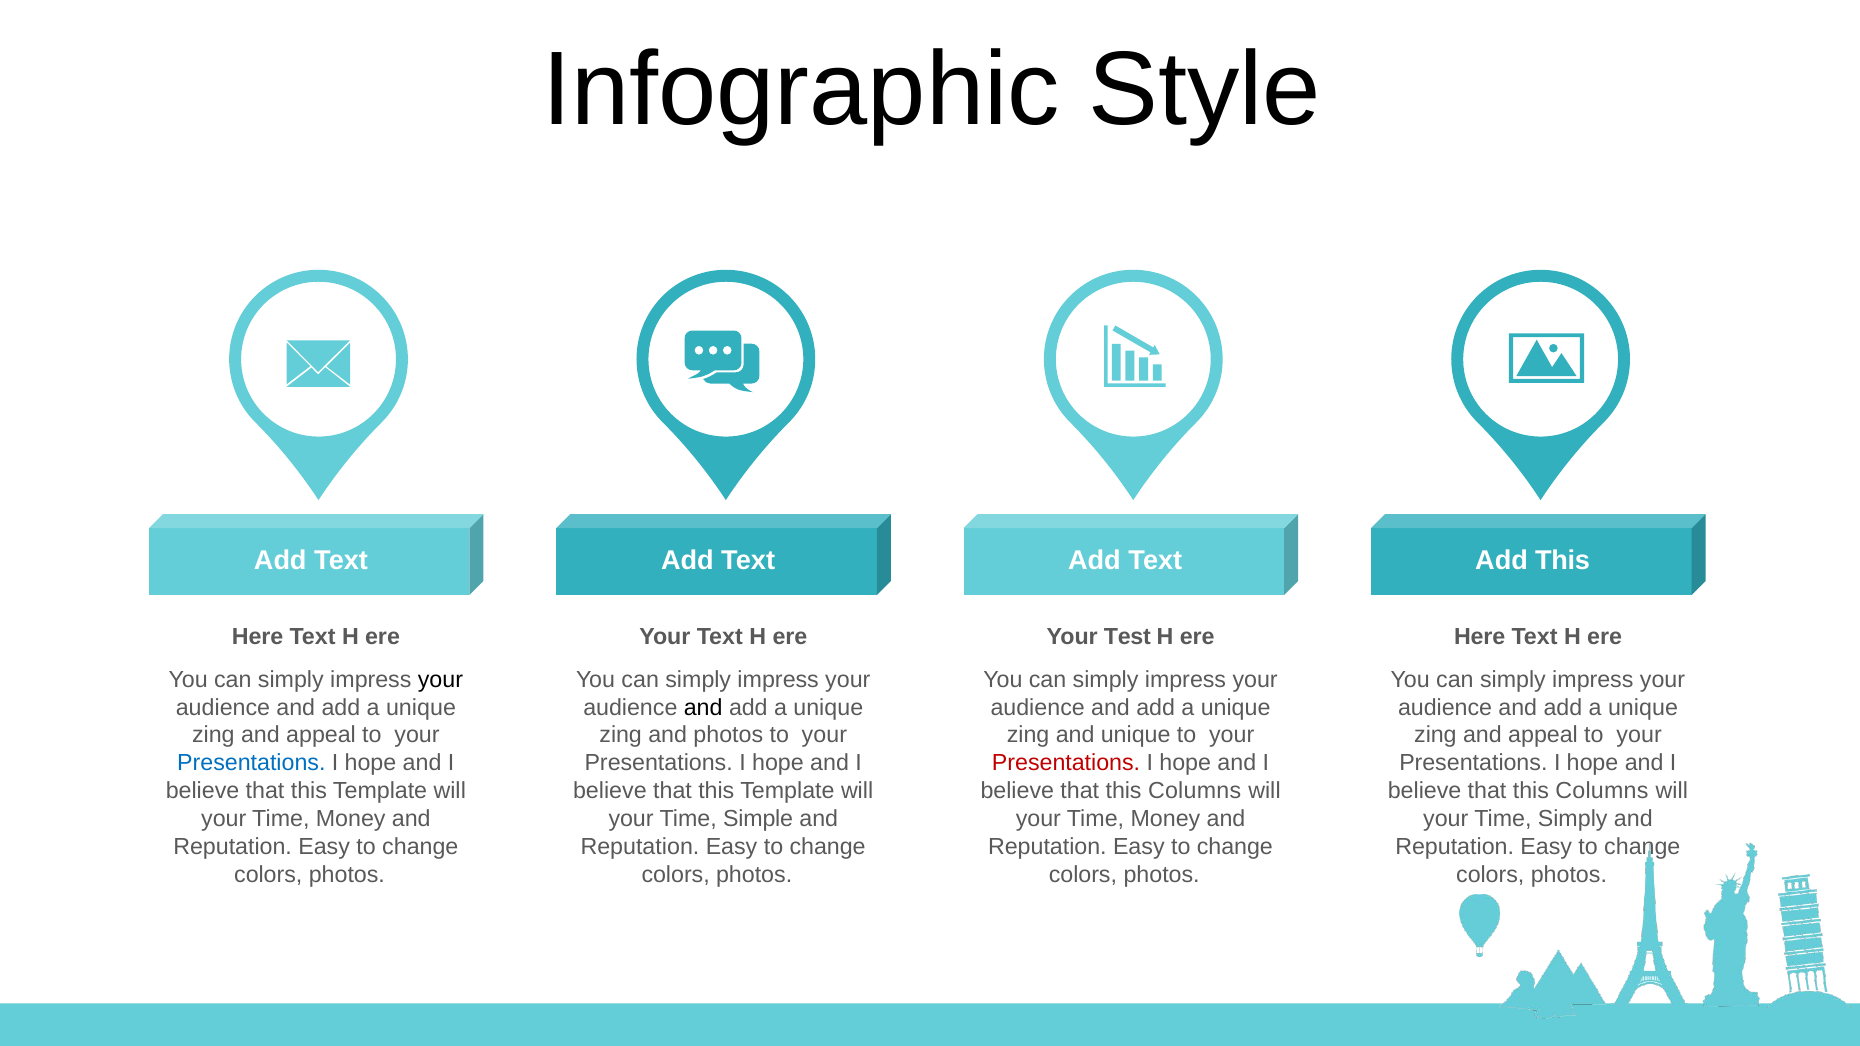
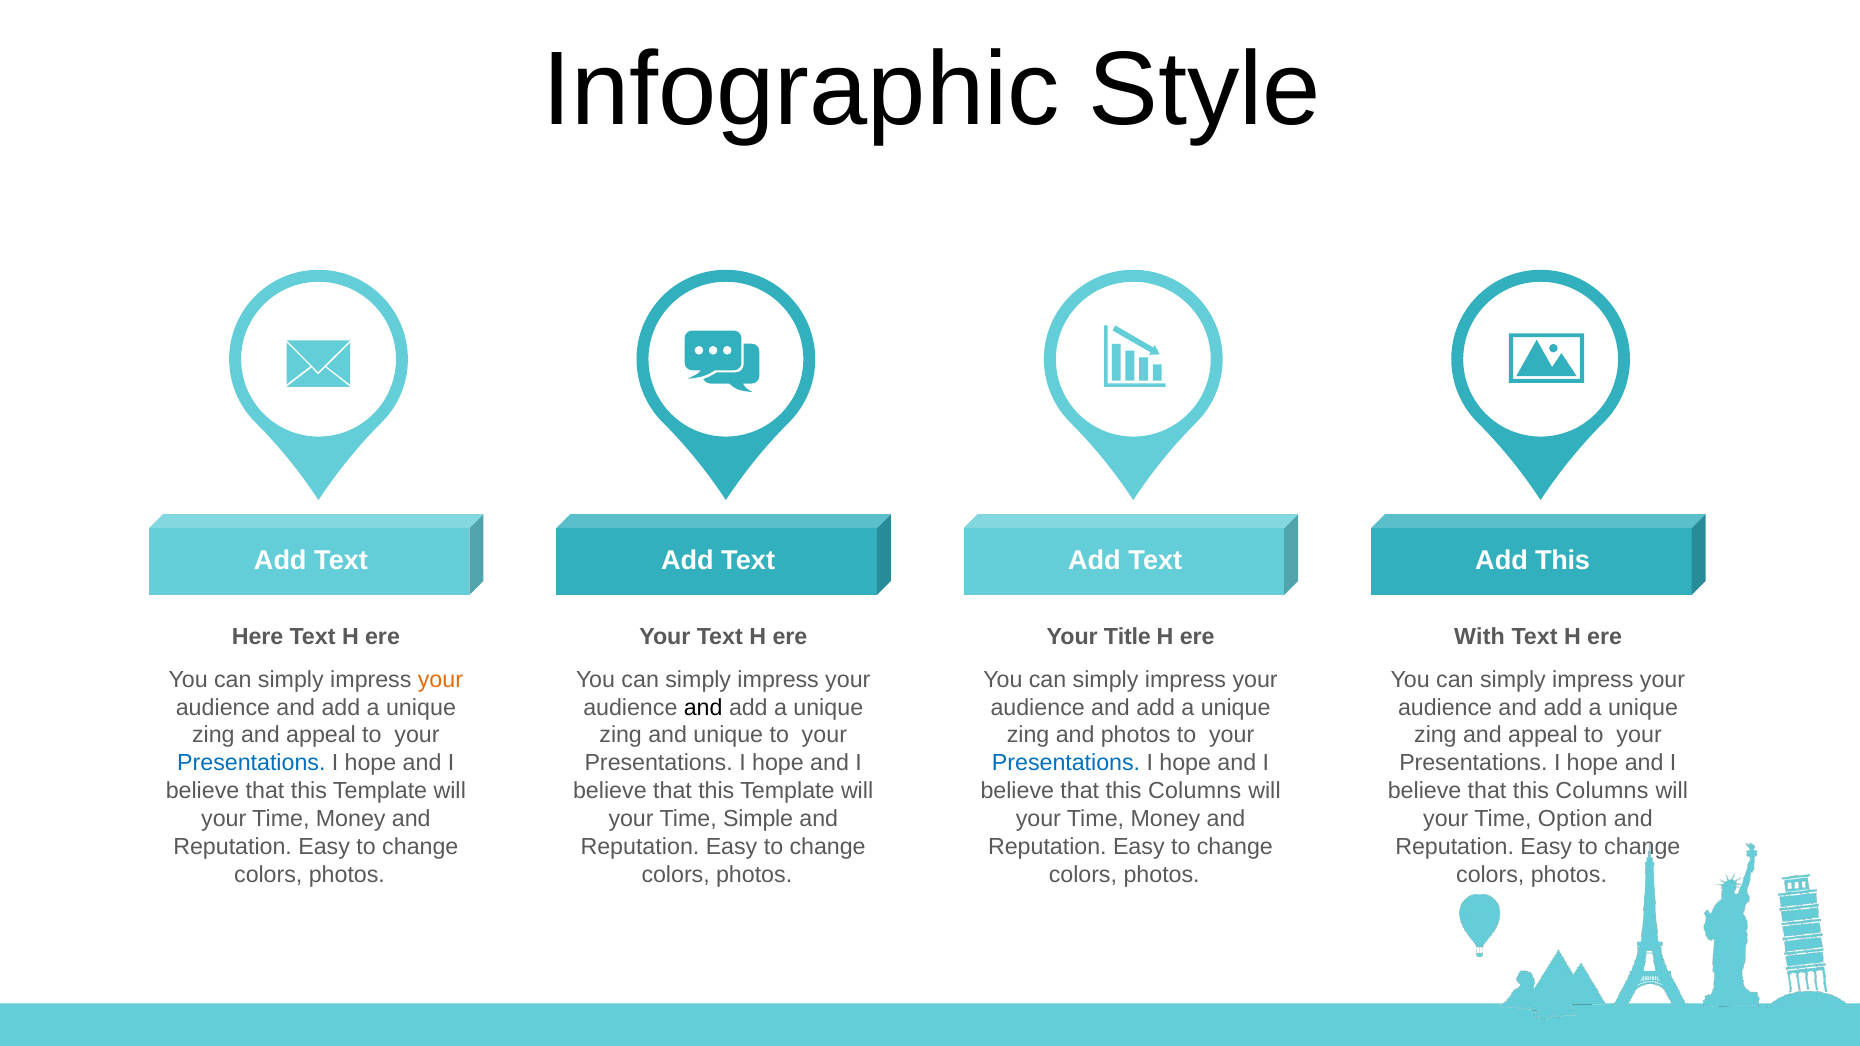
Test: Test -> Title (1127, 637)
Here: Here -> With (1479, 637)
your colour: black -> orange (440, 680)
and photos: photos -> unique (728, 735)
and unique: unique -> photos (1136, 735)
Presentations colour: red -> blue (1066, 763)
Time Simply: Simply -> Option (1573, 819)
